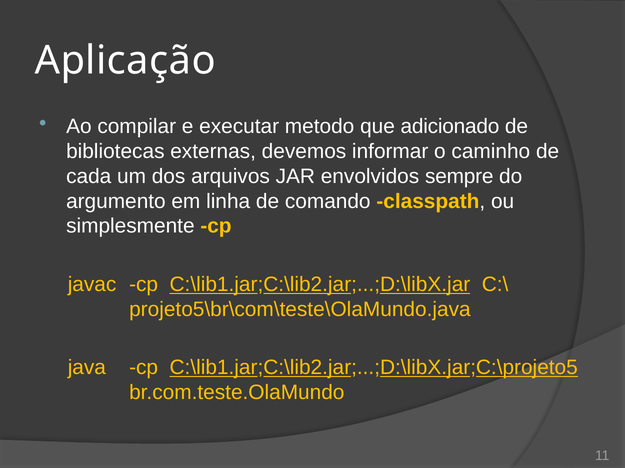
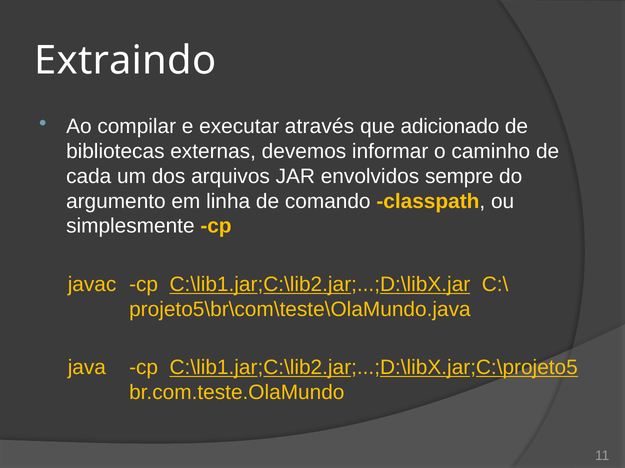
Aplicação: Aplicação -> Extraindo (125, 61)
metodo: metodo -> através (319, 126)
